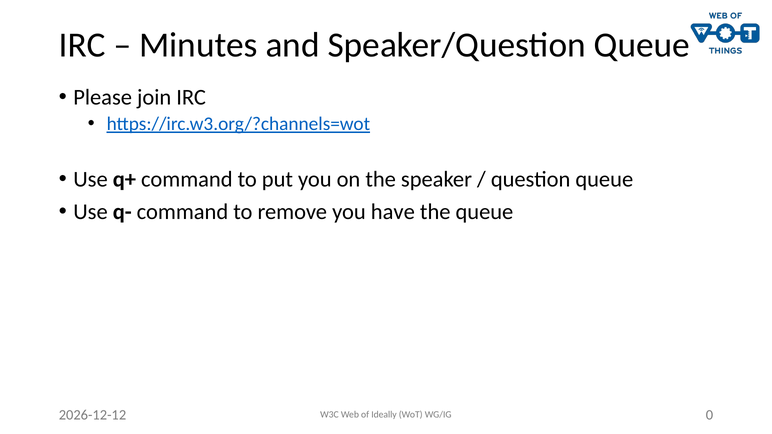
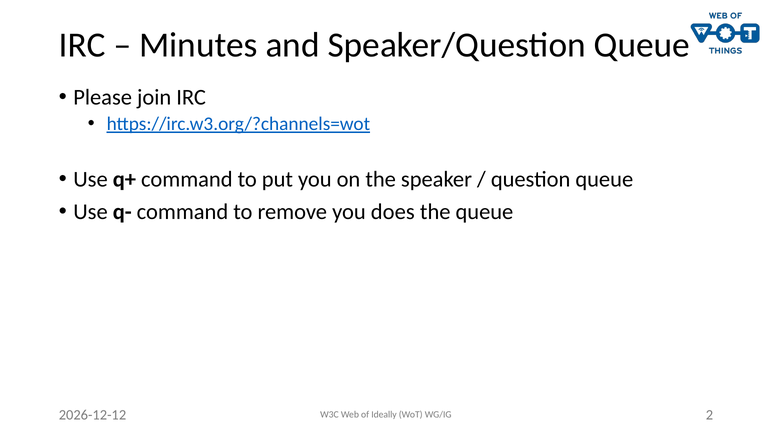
have: have -> does (393, 212)
0: 0 -> 2 (710, 415)
